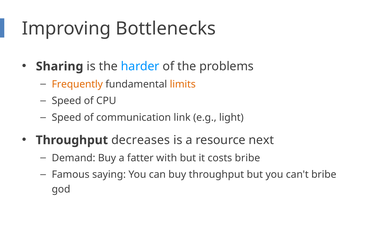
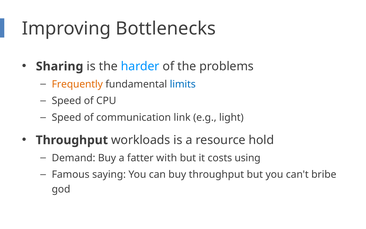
limits colour: orange -> blue (183, 84)
decreases: decreases -> workloads (141, 140)
next: next -> hold (261, 140)
costs bribe: bribe -> using (248, 158)
